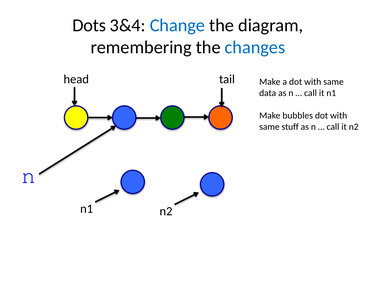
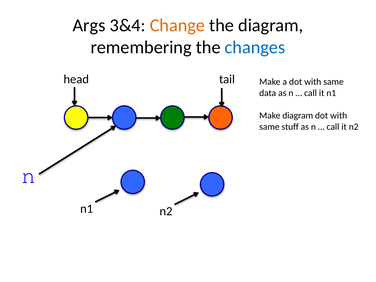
Dots: Dots -> Args (89, 25)
Change colour: blue -> orange (177, 25)
Make bubbles: bubbles -> diagram (298, 116)
